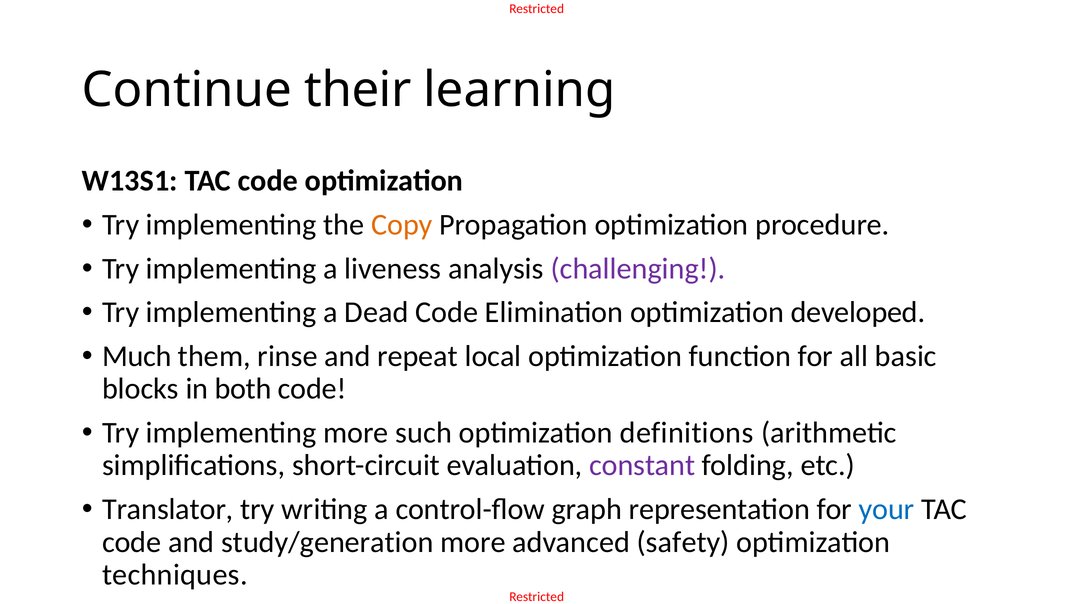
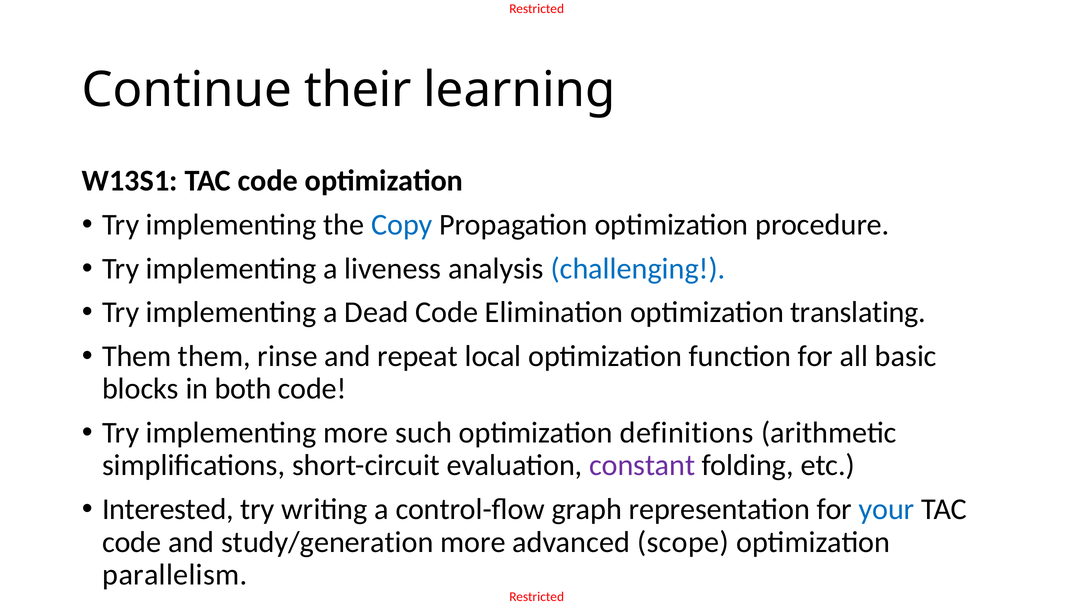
Copy colour: orange -> blue (402, 225)
challenging colour: purple -> blue (638, 269)
developed: developed -> translating (858, 313)
Much: Much -> Them (137, 356)
Translator: Translator -> Interested (168, 509)
safety: safety -> scope (683, 542)
techniques: techniques -> parallelism (175, 575)
